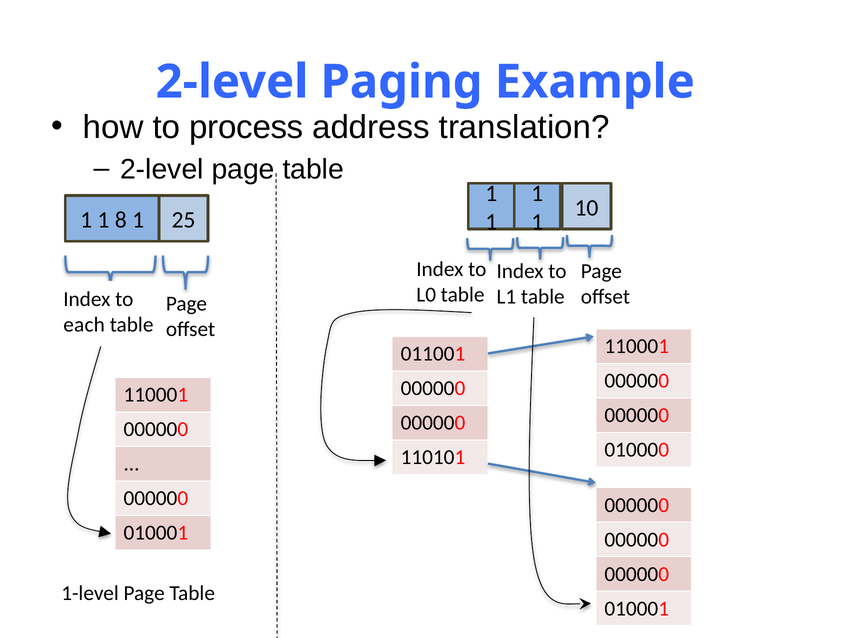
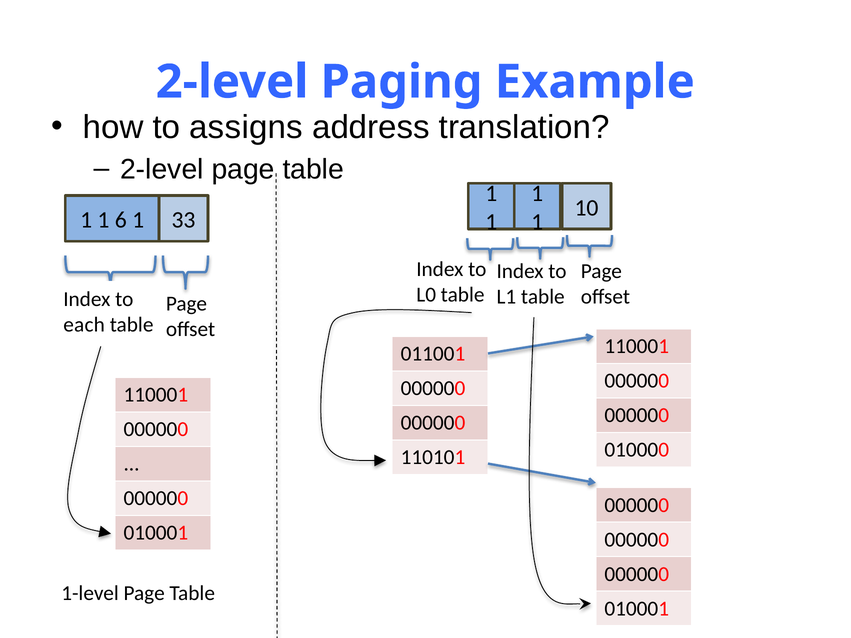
process: process -> assigns (246, 127)
8: 8 -> 6 (121, 220)
25: 25 -> 33 (184, 220)
